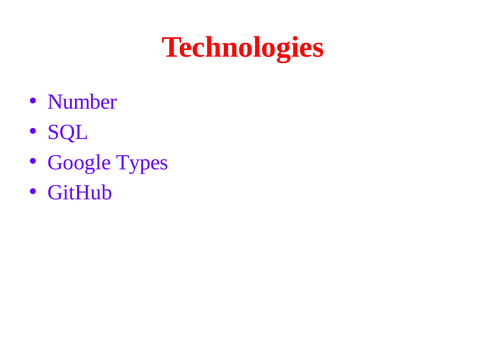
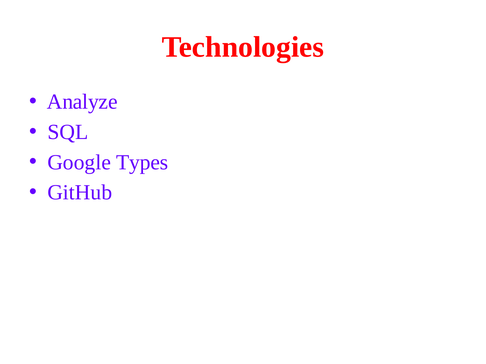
Number: Number -> Analyze (82, 102)
